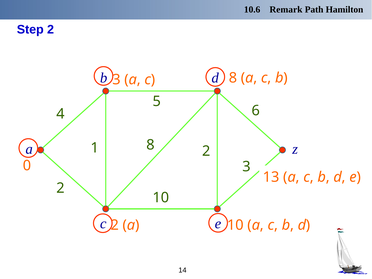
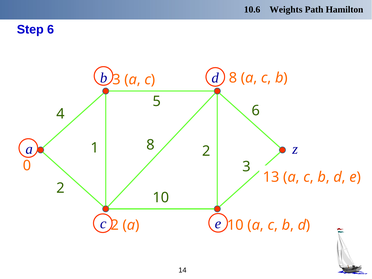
Remark: Remark -> Weights (286, 10)
Step 2: 2 -> 6 (51, 30)
